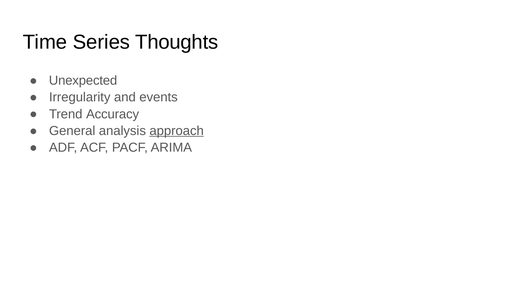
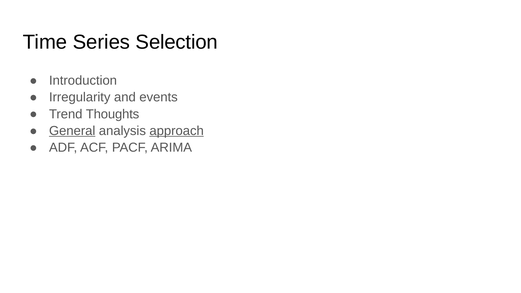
Thoughts: Thoughts -> Selection (177, 42)
Unexpected: Unexpected -> Introduction (83, 81)
Accuracy: Accuracy -> Thoughts (113, 114)
General underline: none -> present (72, 131)
